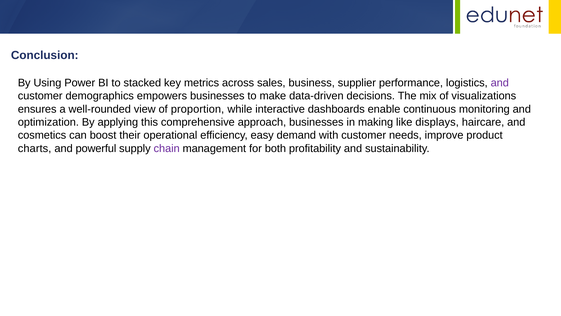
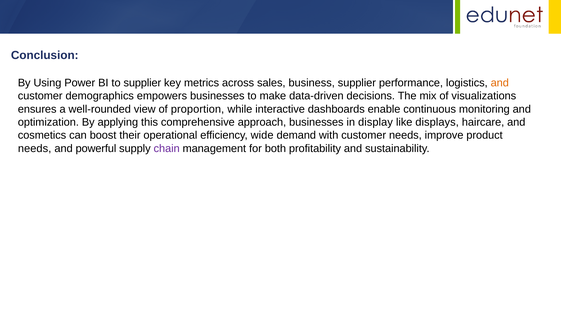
to stacked: stacked -> supplier (142, 83)
and colour: purple -> orange (500, 83)
making: making -> display (375, 122)
easy: easy -> wide (262, 135)
charts: charts -> needs (35, 148)
